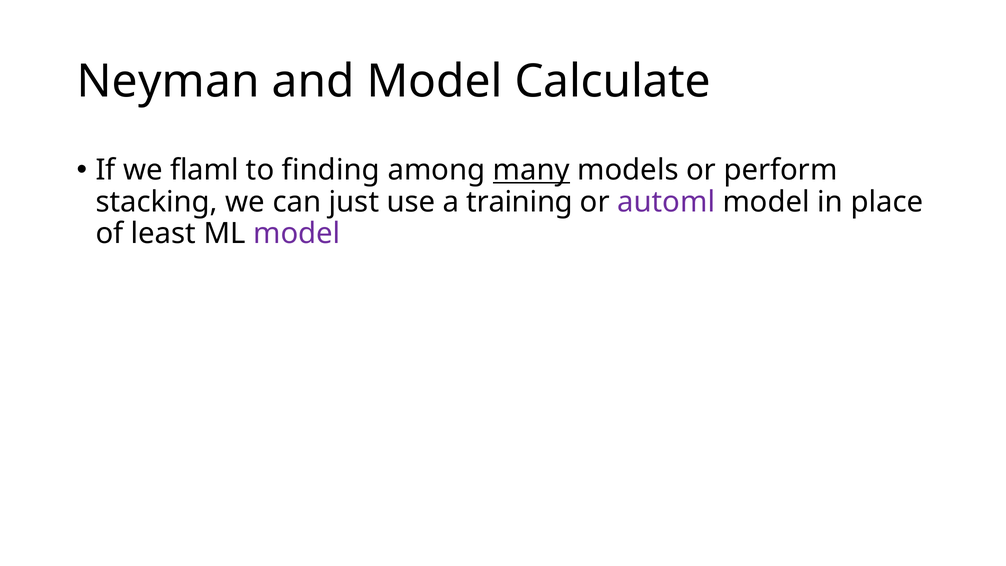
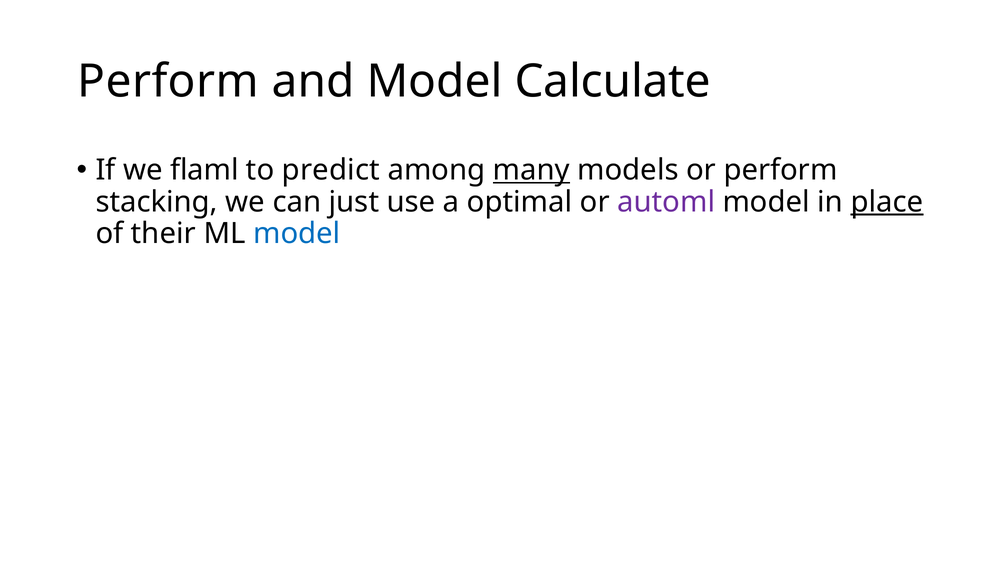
Neyman: Neyman -> Perform (168, 81)
finding: finding -> predict (331, 170)
training: training -> optimal (520, 202)
place underline: none -> present (887, 202)
least: least -> their (163, 233)
model colour: purple -> blue (297, 233)
